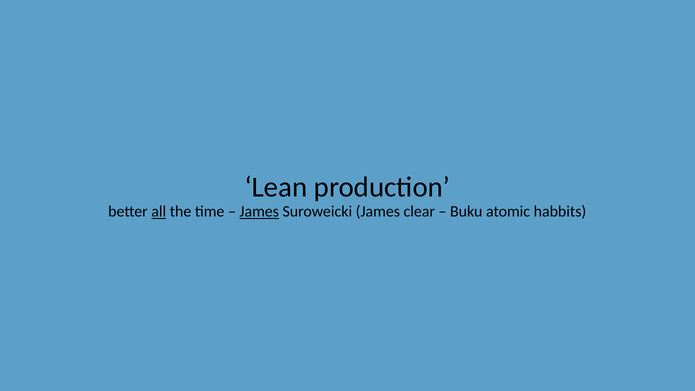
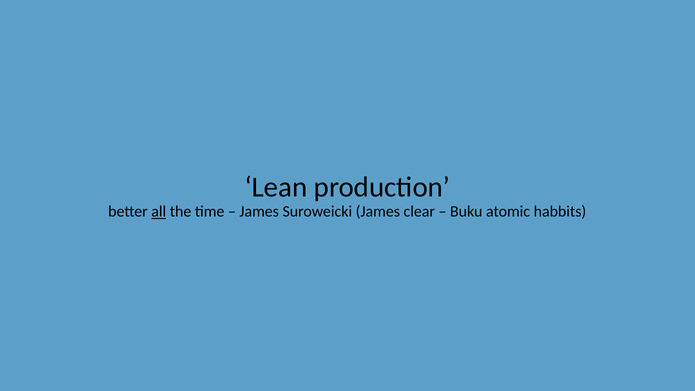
James underline: present -> none (259, 211)
